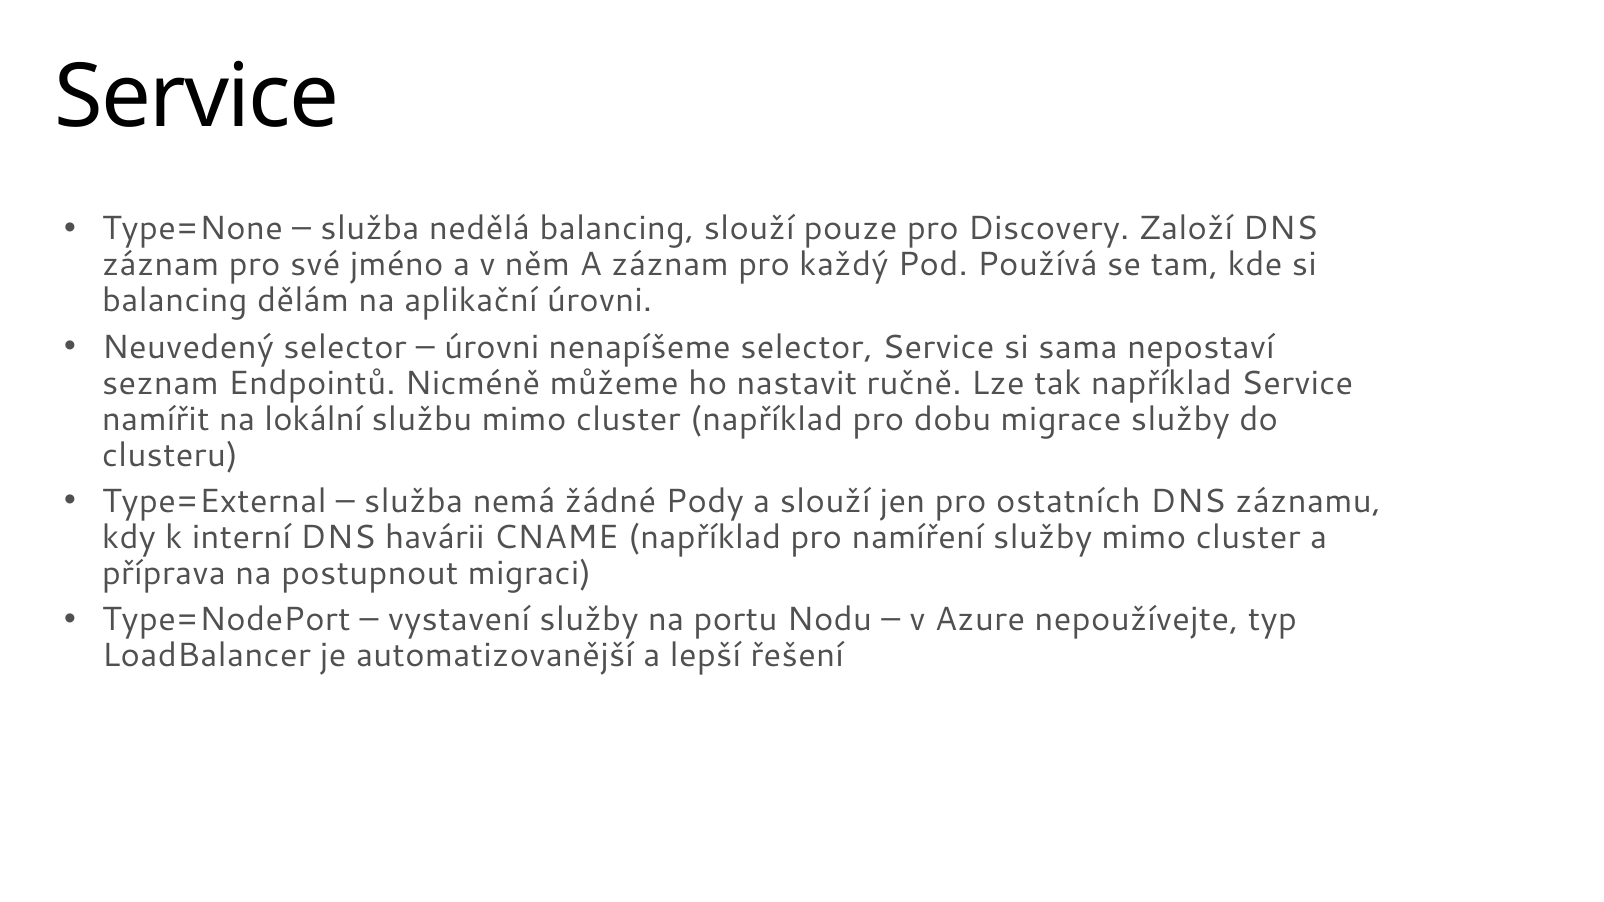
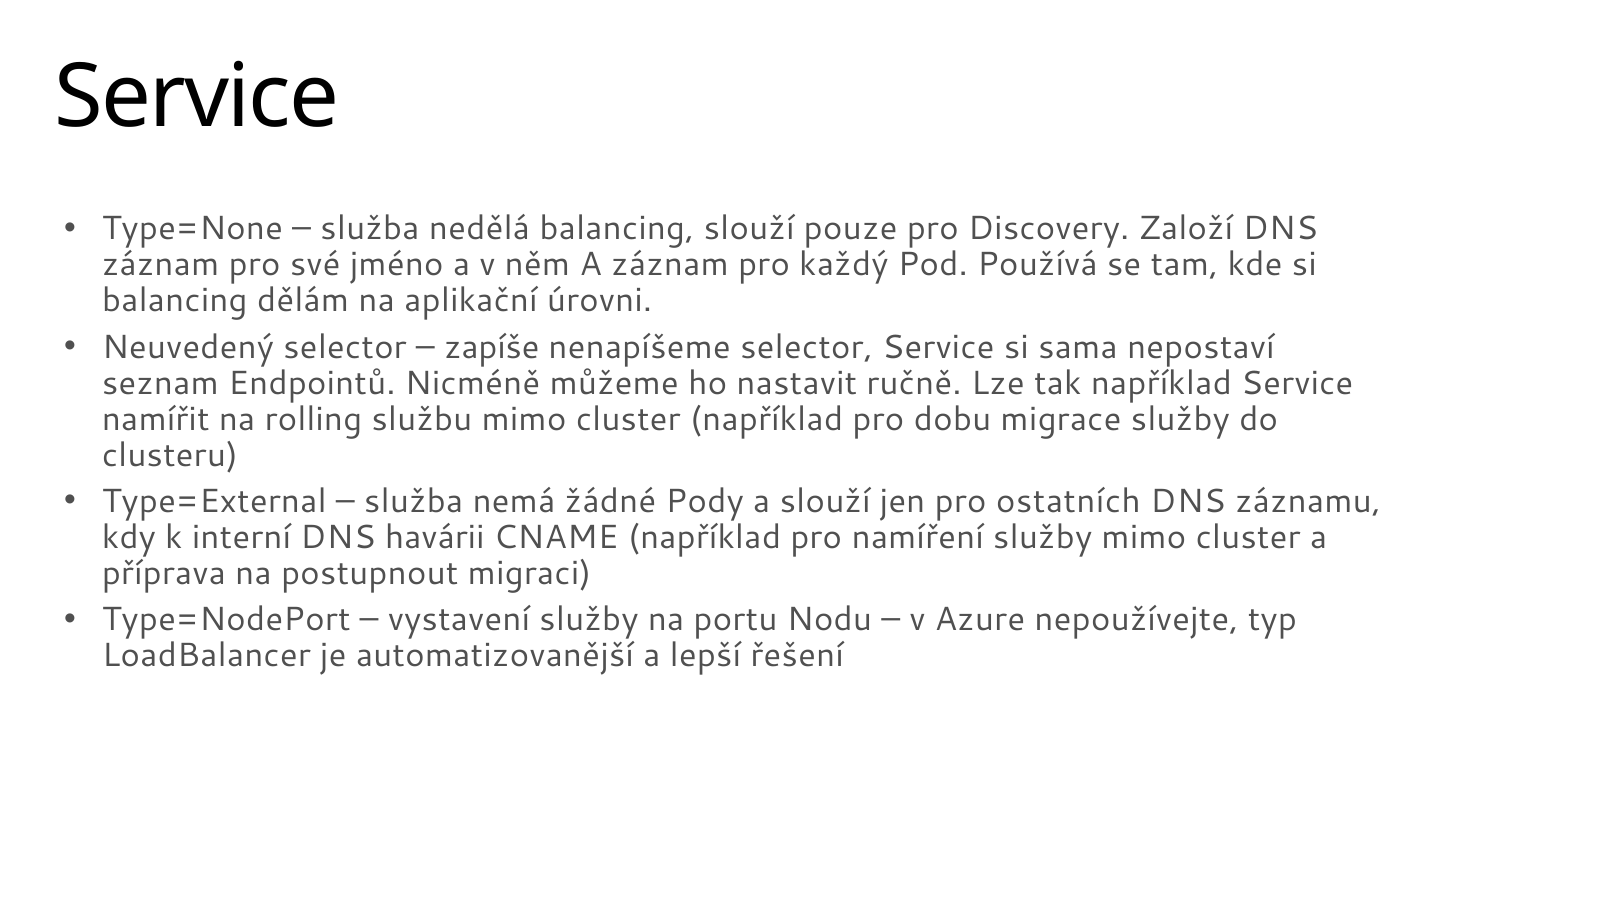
úrovni: úrovni -> zapíše (492, 347)
lokální: lokální -> rolling (313, 419)
